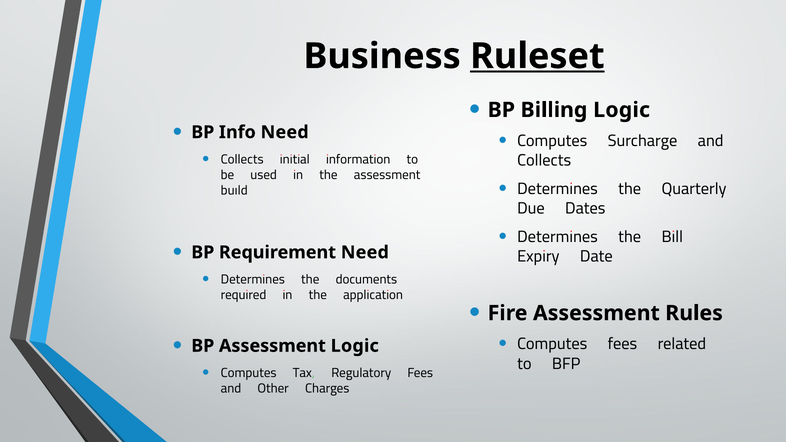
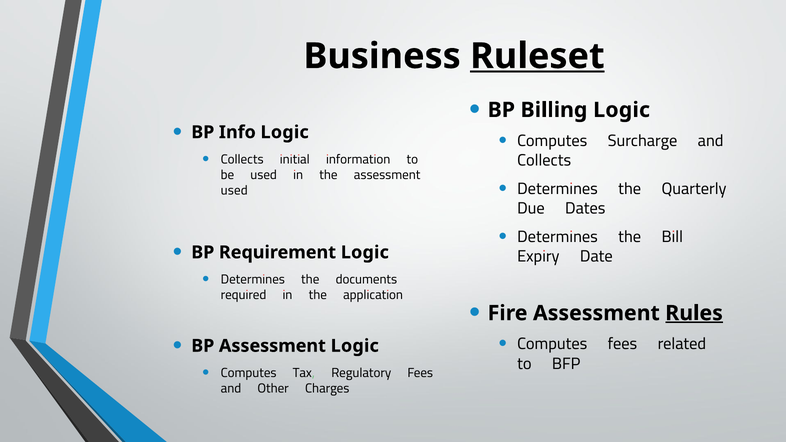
Info Need: Need -> Logic (285, 132)
build: build -> used (234, 191)
Requirement Need: Need -> Logic (365, 252)
Rules underline: none -> present (694, 313)
